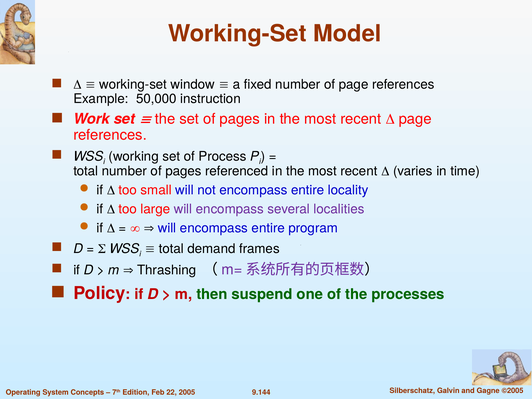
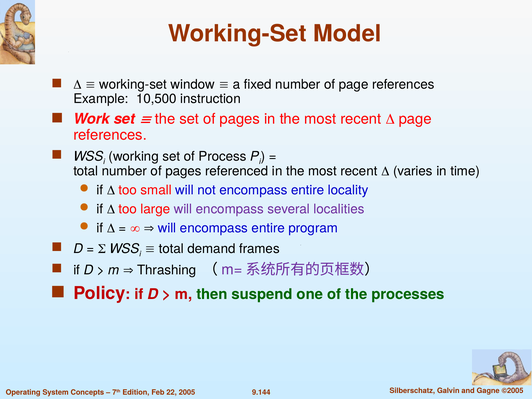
50,000: 50,000 -> 10,500 (156, 99)
